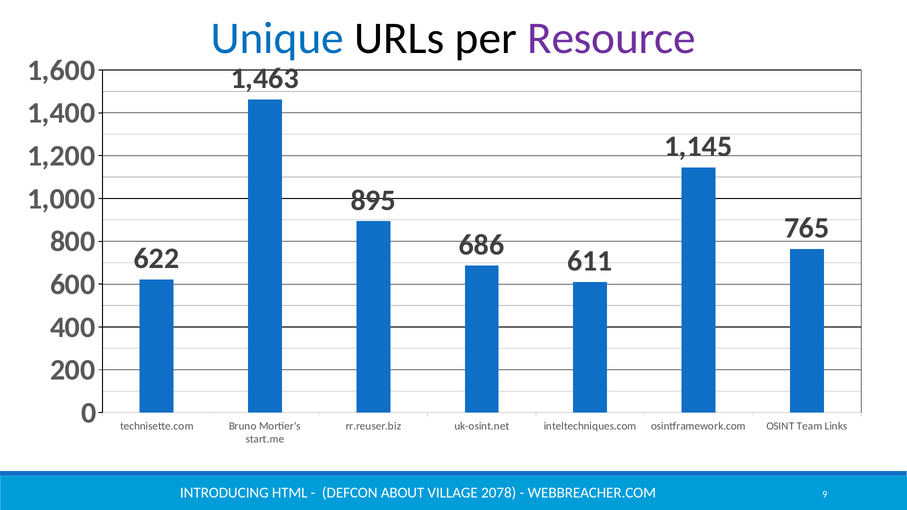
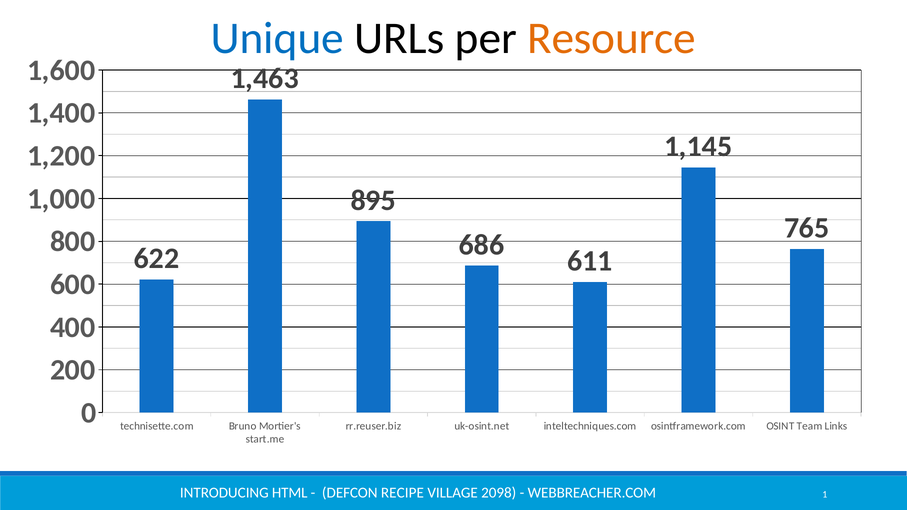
Resource colour: purple -> orange (611, 38)
ABOUT: ABOUT -> RECIPE (402, 493)
2078: 2078 -> 2098 (499, 493)
9: 9 -> 1 (825, 495)
